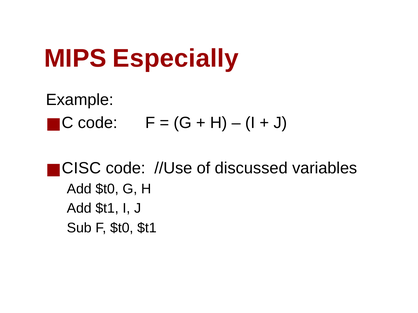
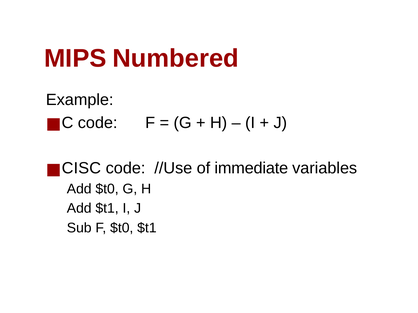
Especially: Especially -> Numbered (176, 59)
discussed: discussed -> immediate (251, 168)
